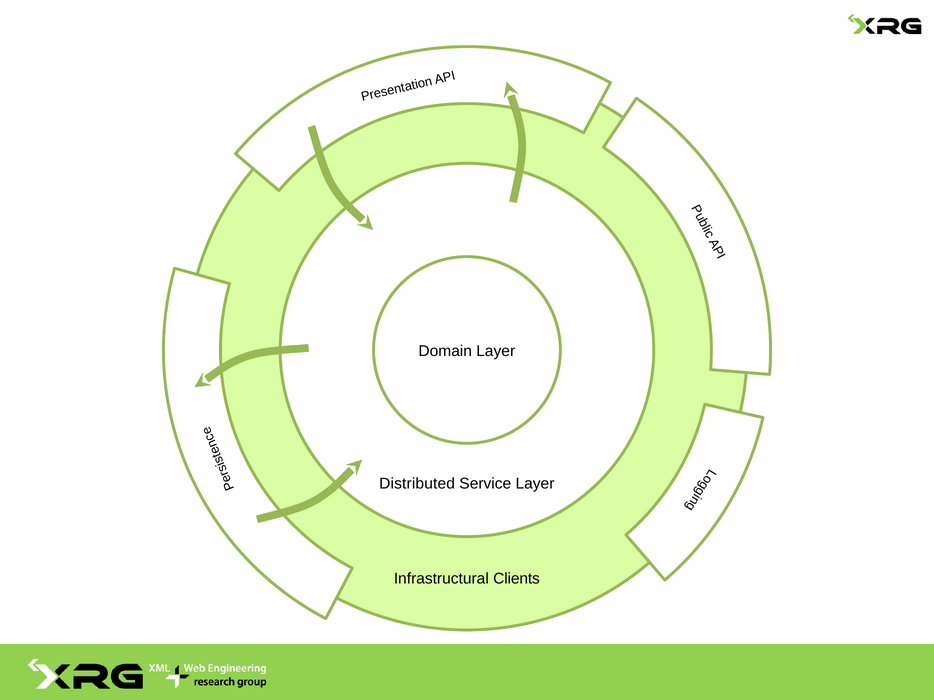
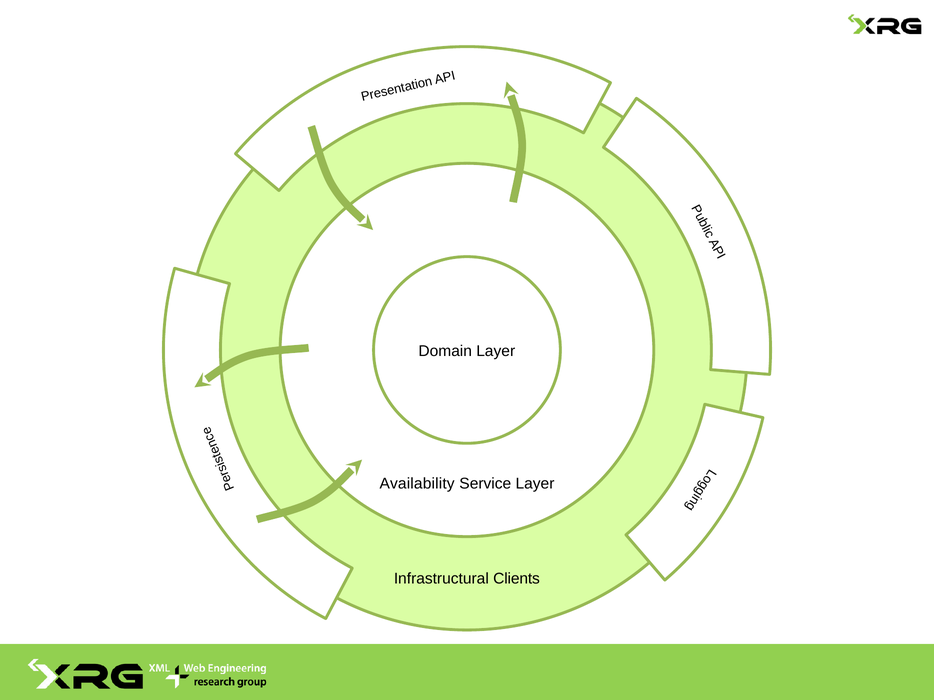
Distributed: Distributed -> Availability (417, 484)
